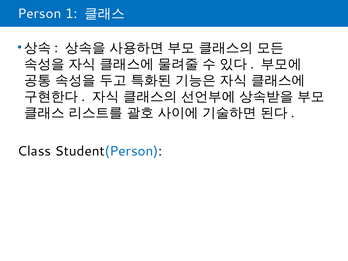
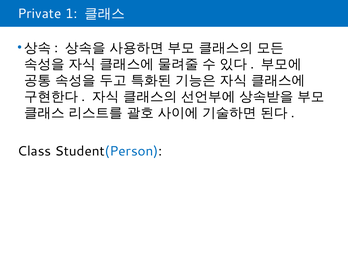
Person: Person -> Private (39, 14)
